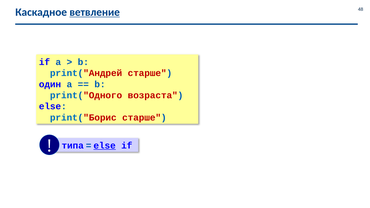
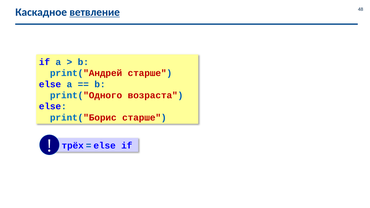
один: один -> else (50, 84)
типа: типа -> трёх (73, 146)
else underline: present -> none (105, 146)
